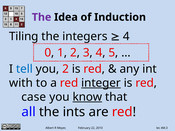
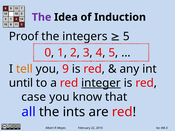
Tiling: Tiling -> Proof (24, 36)
4: 4 -> 5 (126, 36)
tell colour: blue -> orange (24, 69)
you 2: 2 -> 9 (66, 69)
with: with -> until (21, 83)
know underline: present -> none (87, 97)
